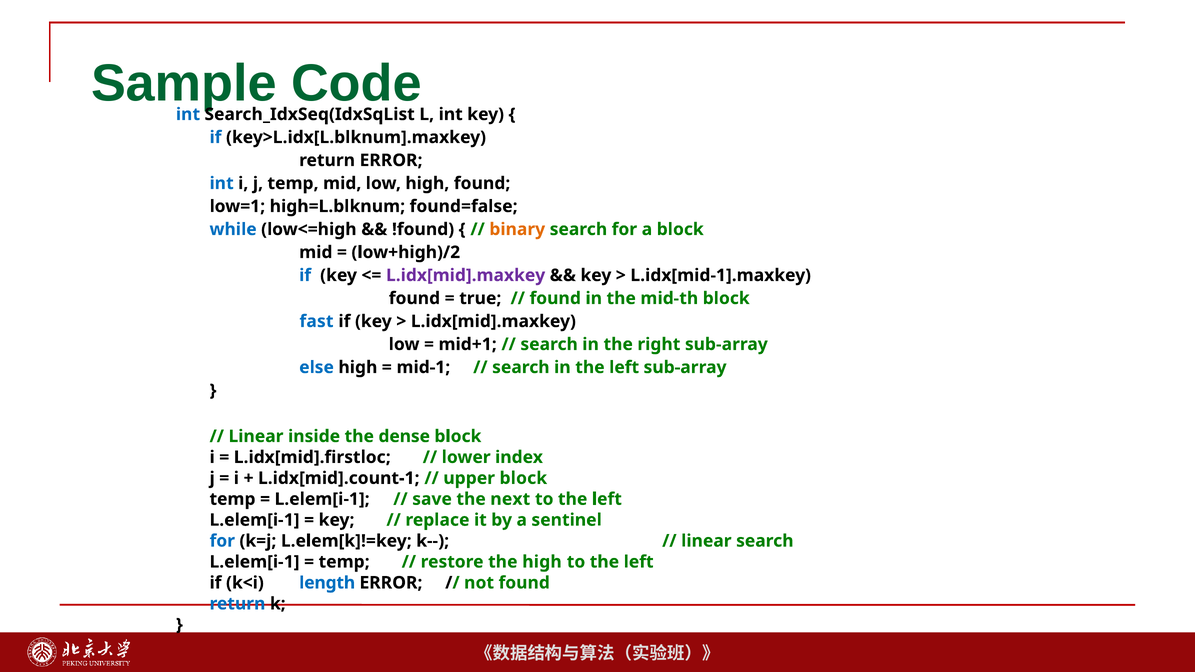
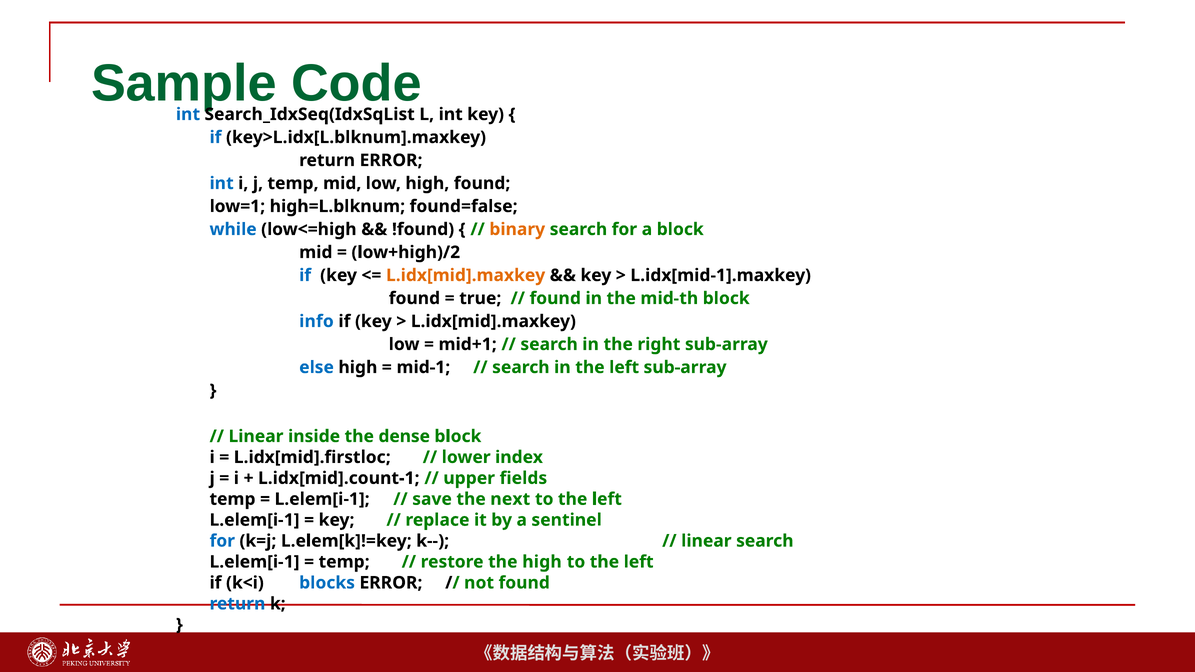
L.idx[mid].maxkey colour: purple -> orange (466, 275)
fast: fast -> info (316, 321)
upper block: block -> fields (523, 478)
length: length -> blocks (327, 583)
